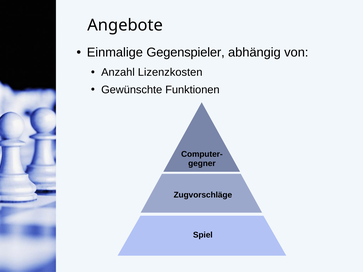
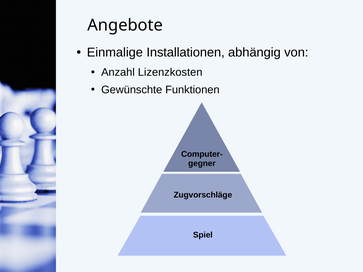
Gegenspieler: Gegenspieler -> Installationen (186, 53)
